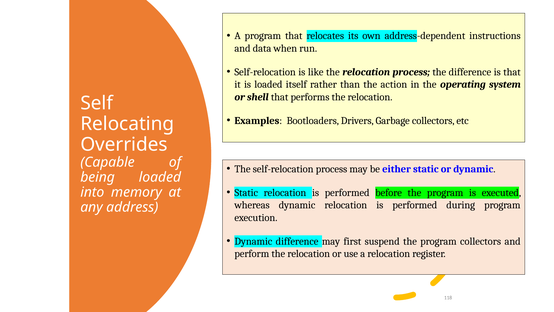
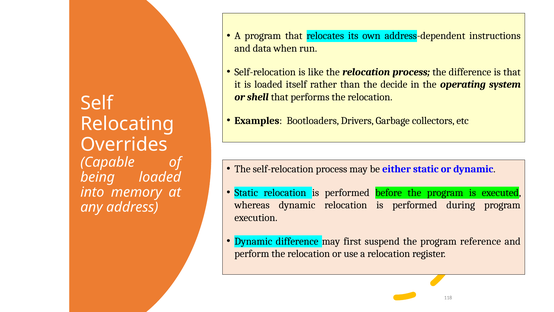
action: action -> decide (394, 84)
program collectors: collectors -> reference (481, 241)
